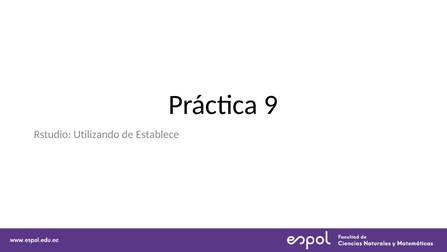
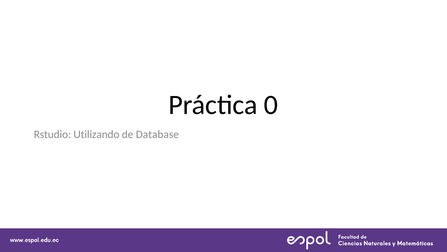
9: 9 -> 0 (271, 105)
Establece: Establece -> Database (157, 134)
